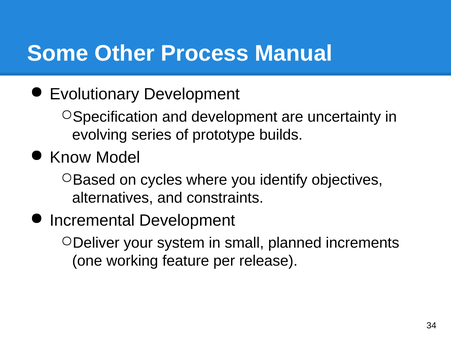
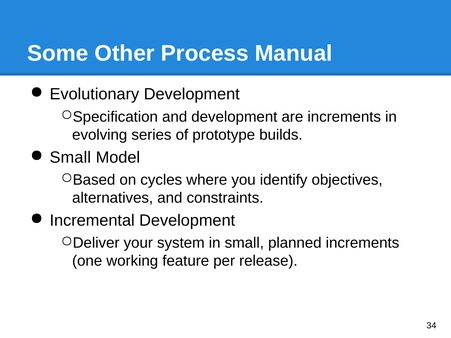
are uncertainty: uncertainty -> increments (344, 117)
Know: Know -> Small (70, 157)
